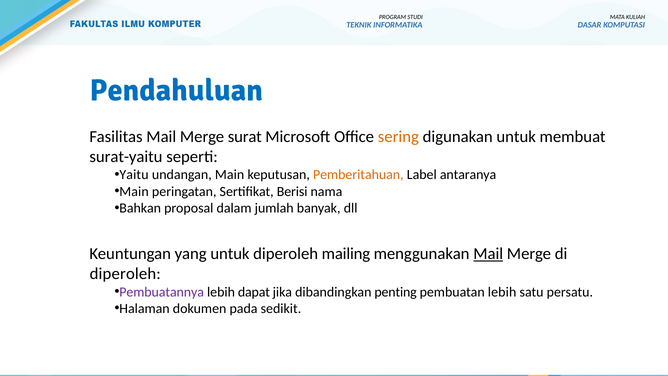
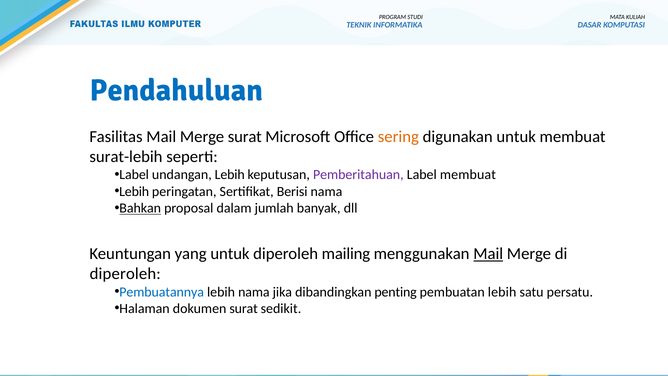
surat-yaitu: surat-yaitu -> surat-lebih (126, 157)
Yaitu: Yaitu -> Label (134, 175)
undangan Main: Main -> Lebih (230, 175)
Pemberitahuan colour: orange -> purple (358, 175)
Label antaranya: antaranya -> membuat (468, 175)
Main: Main -> Lebih (134, 191)
Bahkan underline: none -> present (140, 208)
Pembuatannya colour: purple -> blue (162, 292)
lebih dapat: dapat -> nama (254, 292)
dokumen pada: pada -> surat (244, 308)
